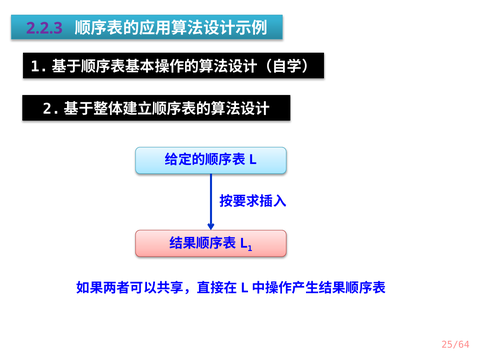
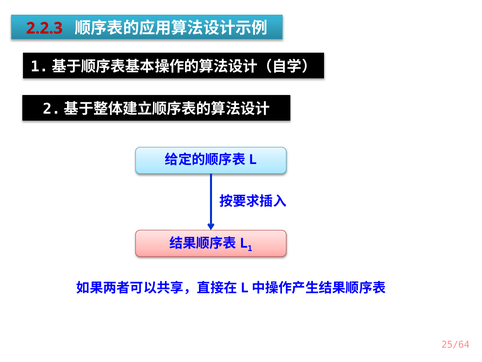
2.2.3 colour: purple -> red (44, 28)
